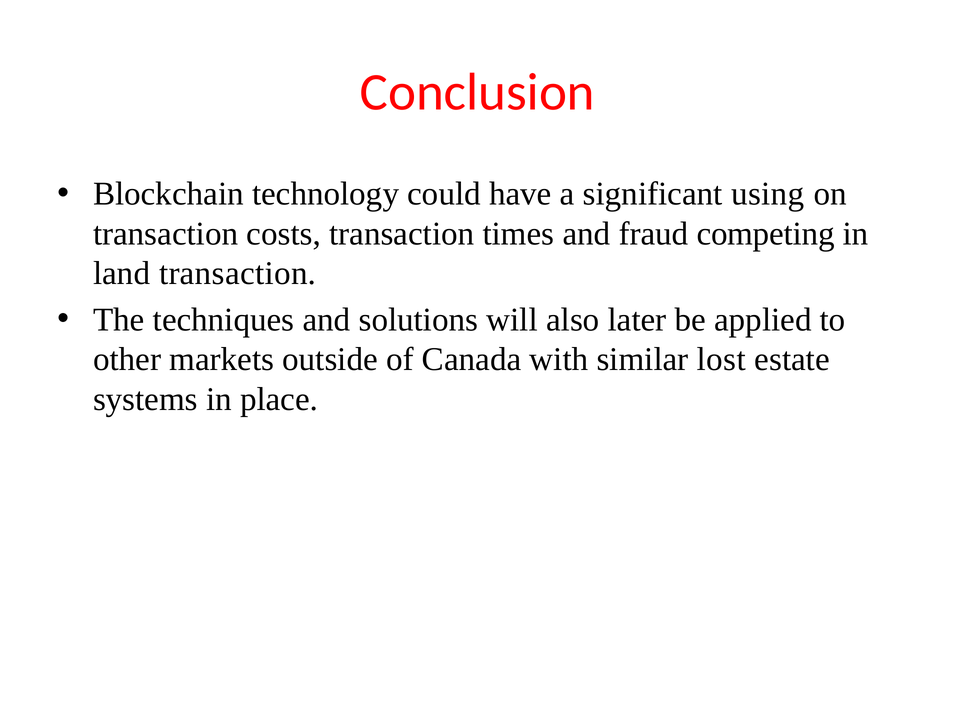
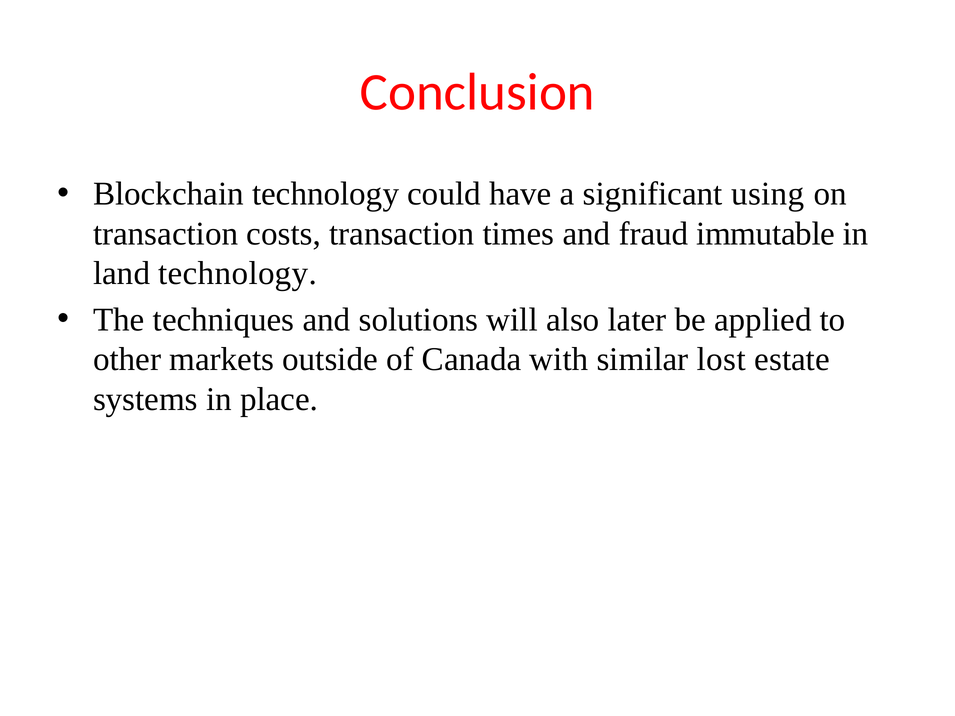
competing: competing -> immutable (766, 234)
land transaction: transaction -> technology (238, 274)
